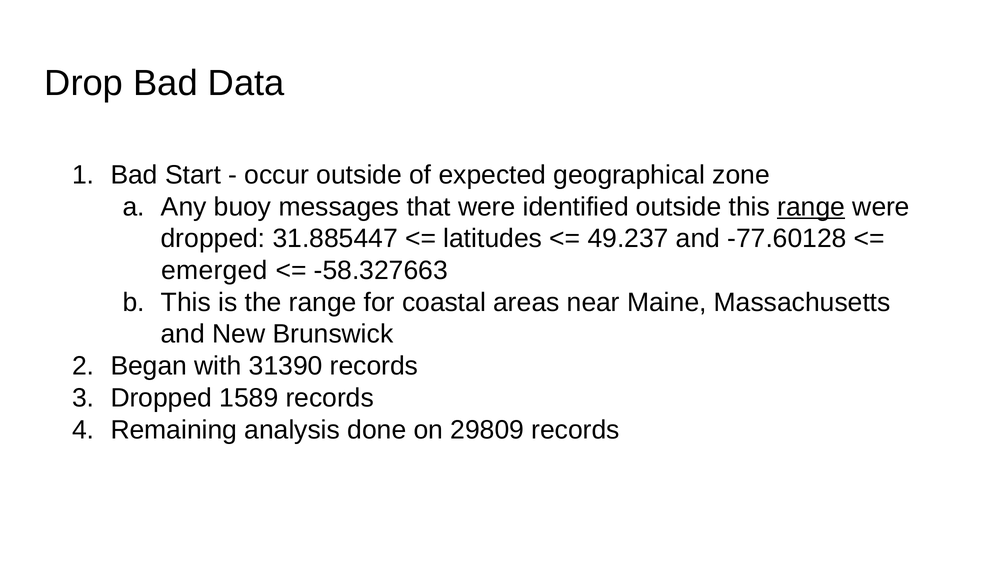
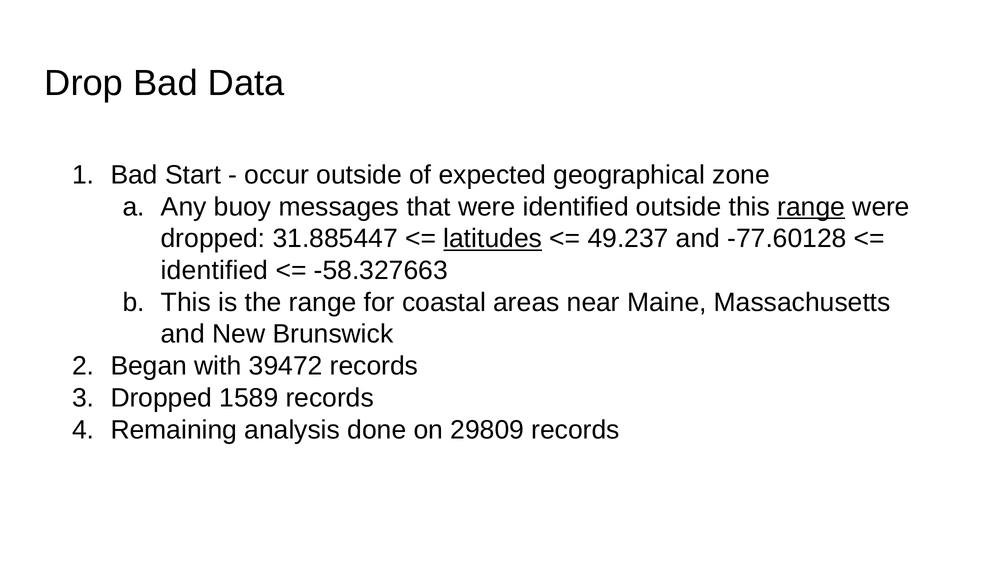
latitudes underline: none -> present (493, 239)
emerged: emerged -> identified (215, 270)
31390: 31390 -> 39472 (286, 366)
